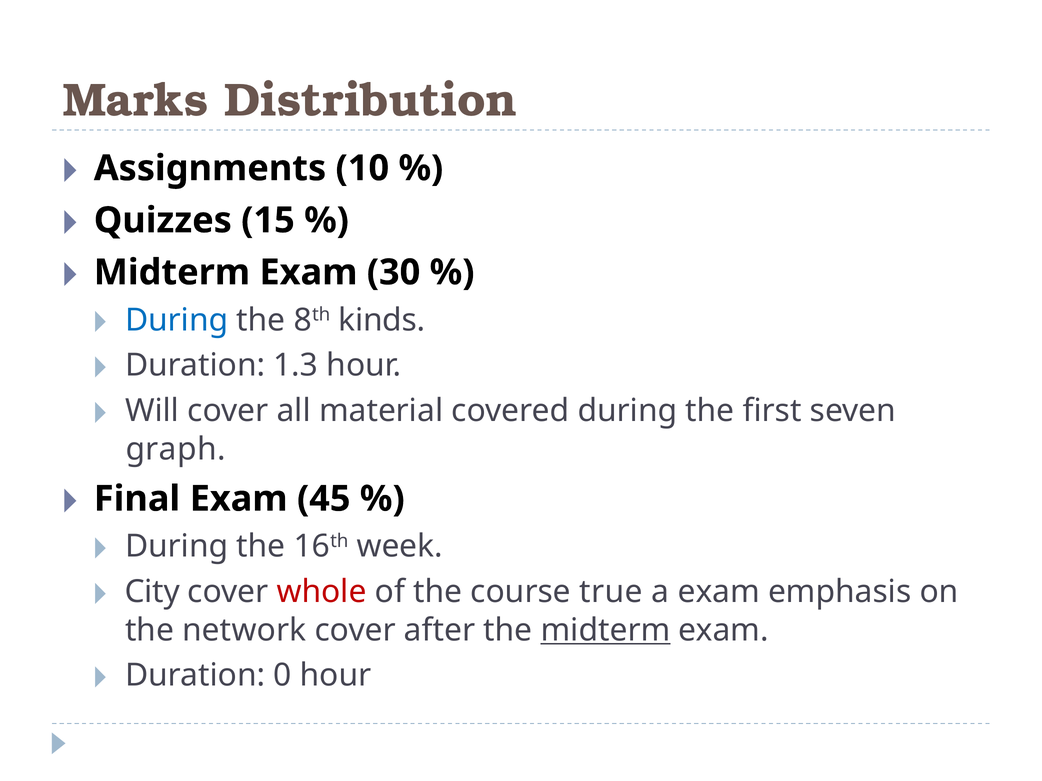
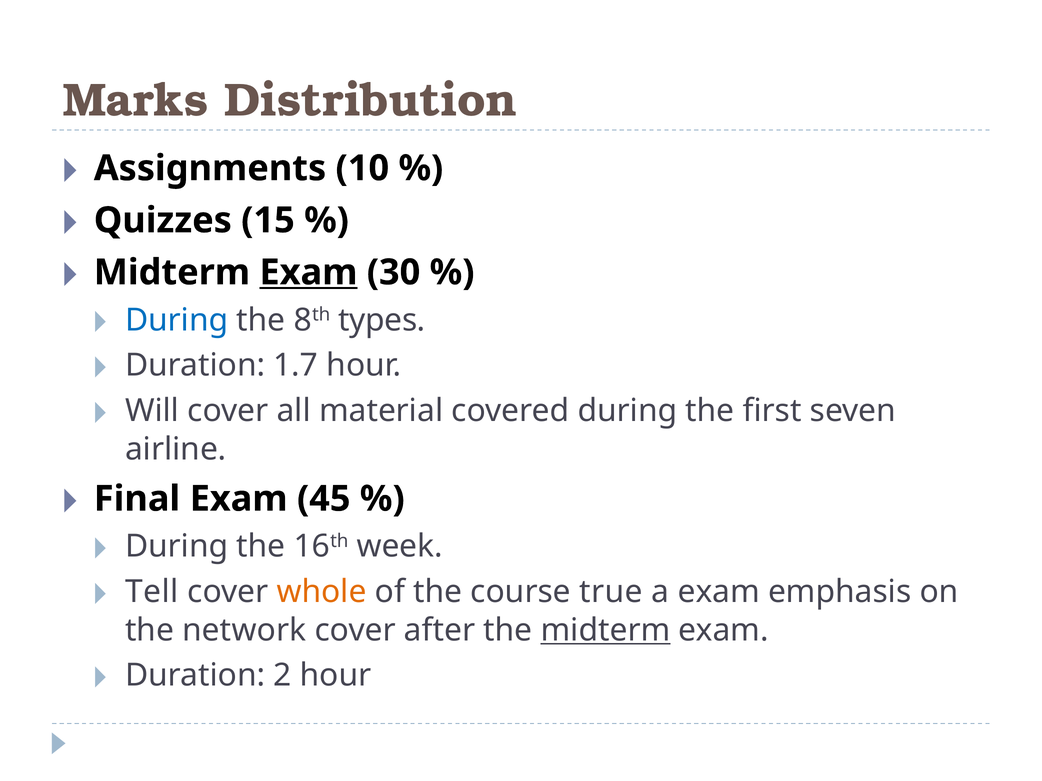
Exam underline: none -> present (308, 273)
kinds: kinds -> types (382, 320)
1.3: 1.3 -> 1.7 (296, 366)
graph: graph -> airline (176, 449)
City: City -> Tell (152, 592)
whole colour: red -> orange (322, 592)
0: 0 -> 2 (282, 676)
